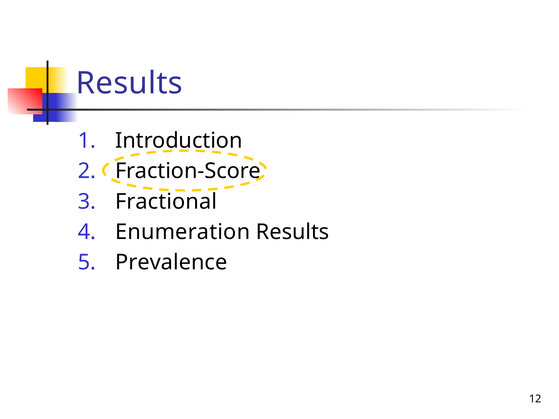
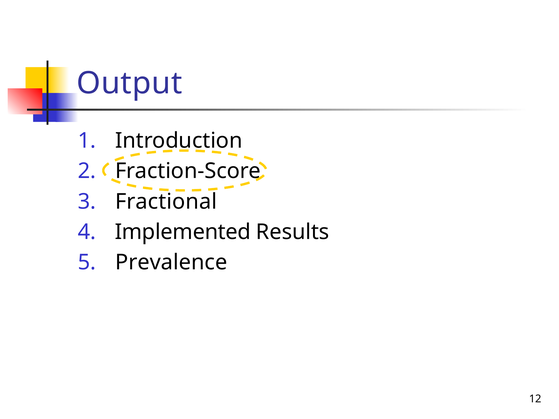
Results: Results -> Output (129, 83)
Enumeration: Enumeration -> Implemented (183, 232)
